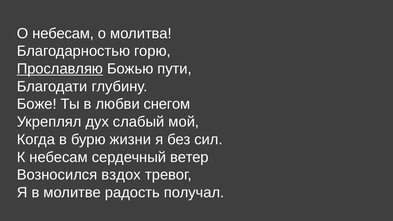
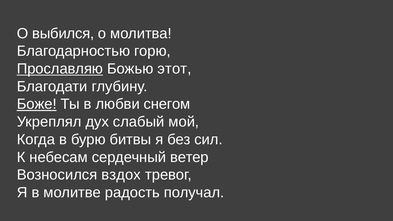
О небесам: небесам -> выбился (63, 33)
пути: пути -> этот (174, 69)
Боже underline: none -> present (37, 104)
жизни: жизни -> битвы (130, 140)
